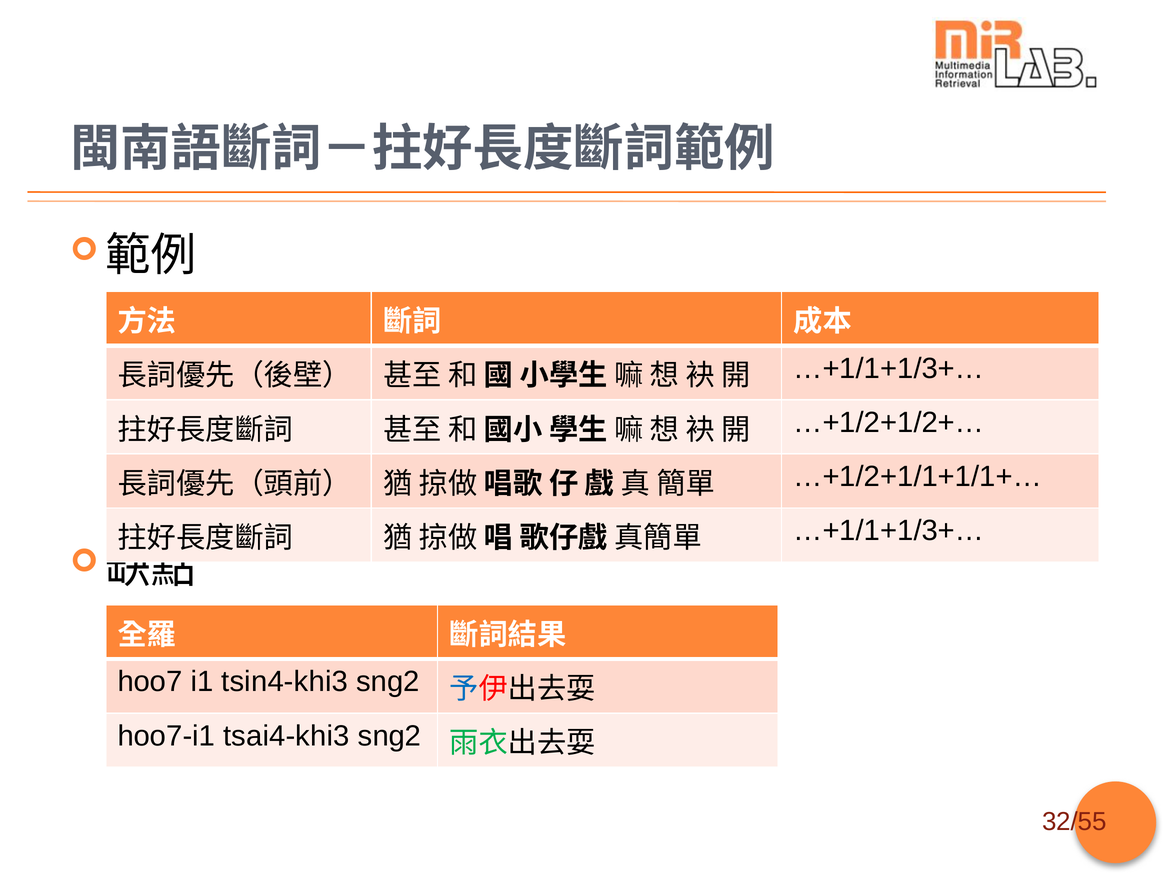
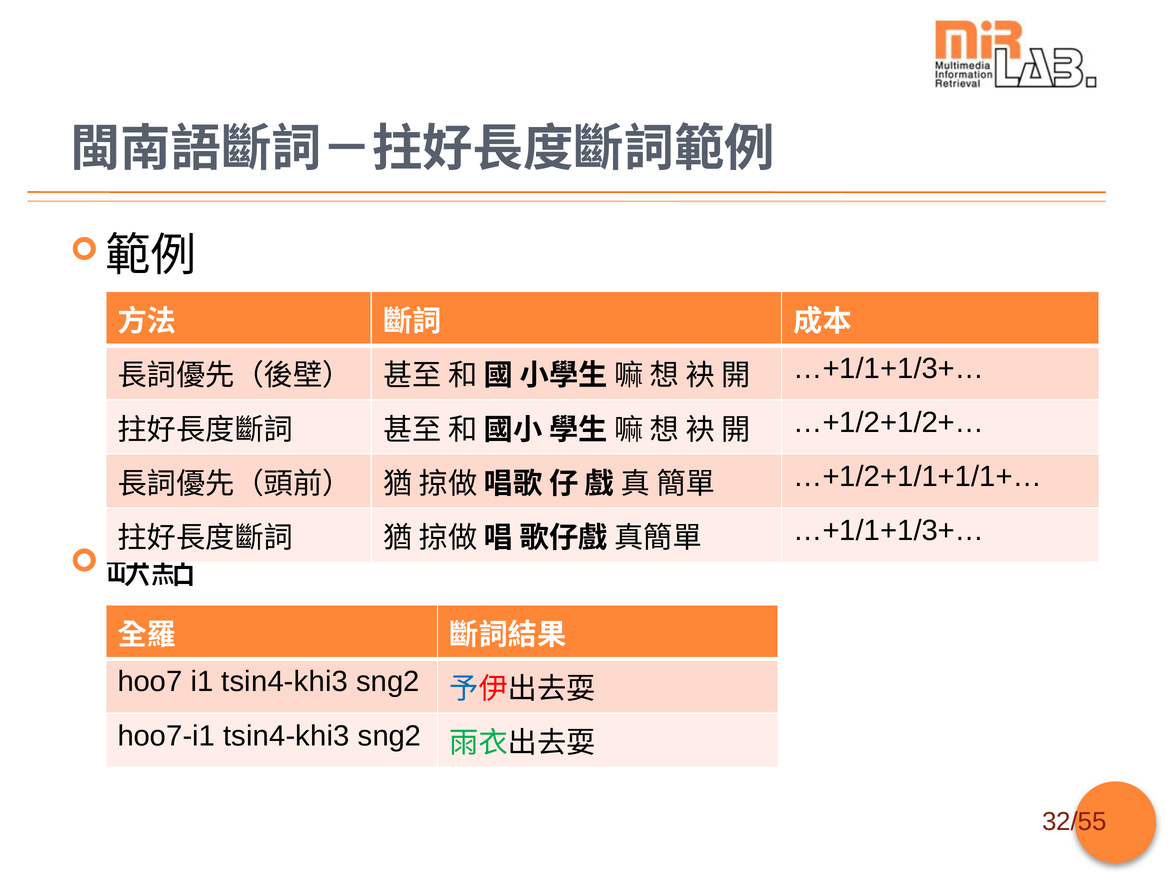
hoo7-i1 tsai4-khi3: tsai4-khi3 -> tsin4-khi3 (286, 735)
